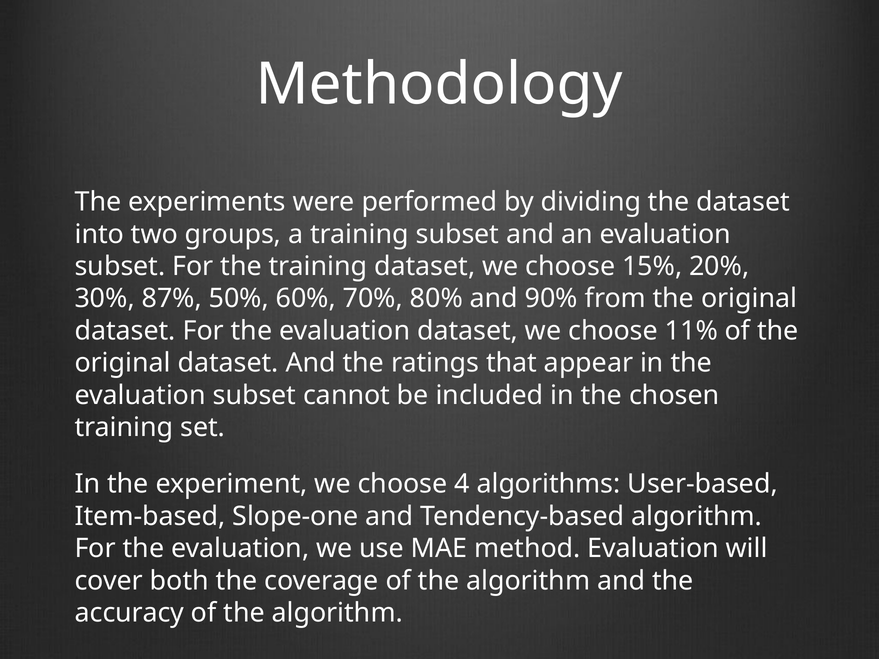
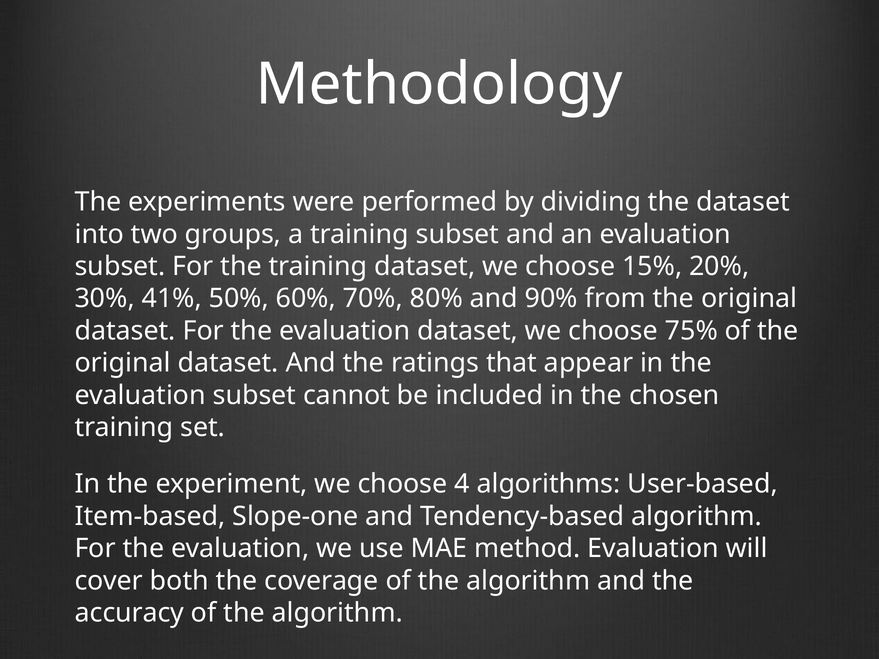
87%: 87% -> 41% (172, 299)
11%: 11% -> 75% (691, 331)
